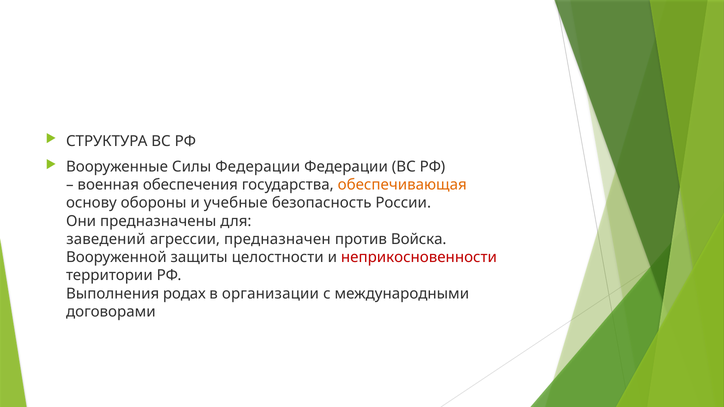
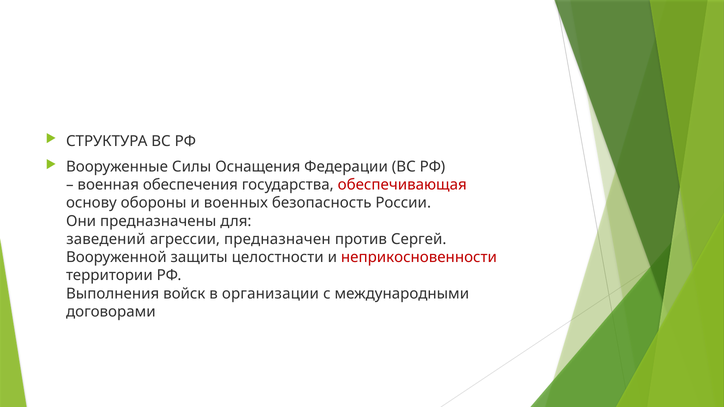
Силы Федерации: Федерации -> Оснащения (258, 167)
обеспечивающая colour: orange -> red (402, 185)
учебные: учебные -> военных (236, 203)
Войска: Войска -> Сергей (419, 239)
родах: родах -> войск (184, 294)
